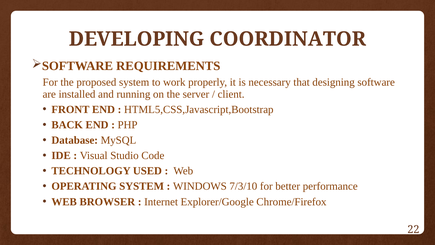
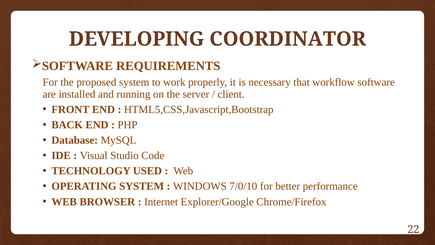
designing: designing -> workflow (334, 82)
7/3/10: 7/3/10 -> 7/0/10 (243, 186)
